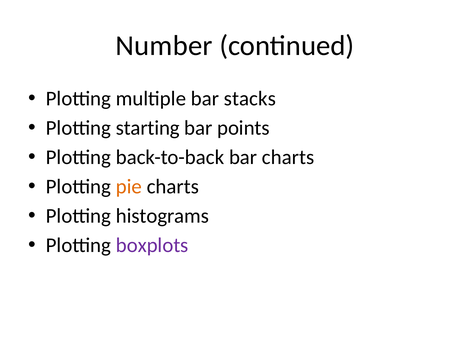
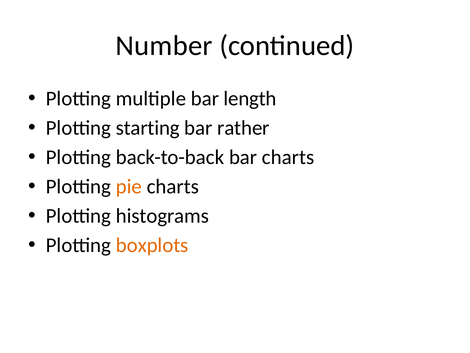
stacks: stacks -> length (250, 99)
points: points -> rather (243, 128)
boxplots colour: purple -> orange (152, 245)
